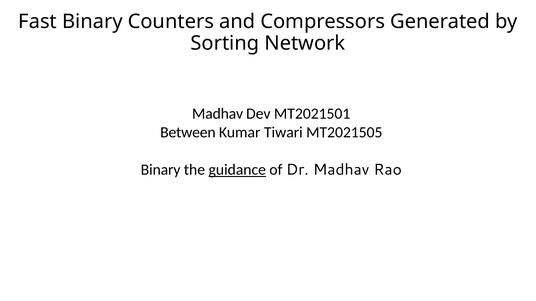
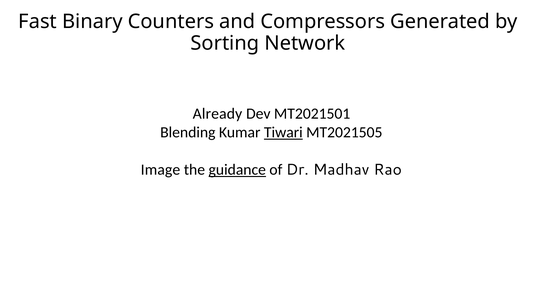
Madhav: Madhav -> Already (217, 114)
Between: Between -> Blending (188, 133)
Tiwari underline: none -> present (283, 133)
Binary: Binary -> Image (160, 170)
